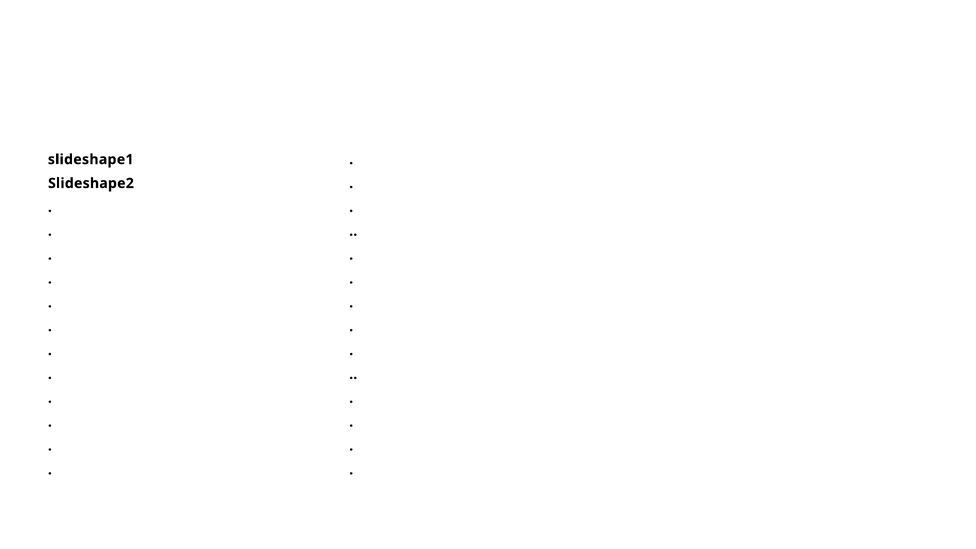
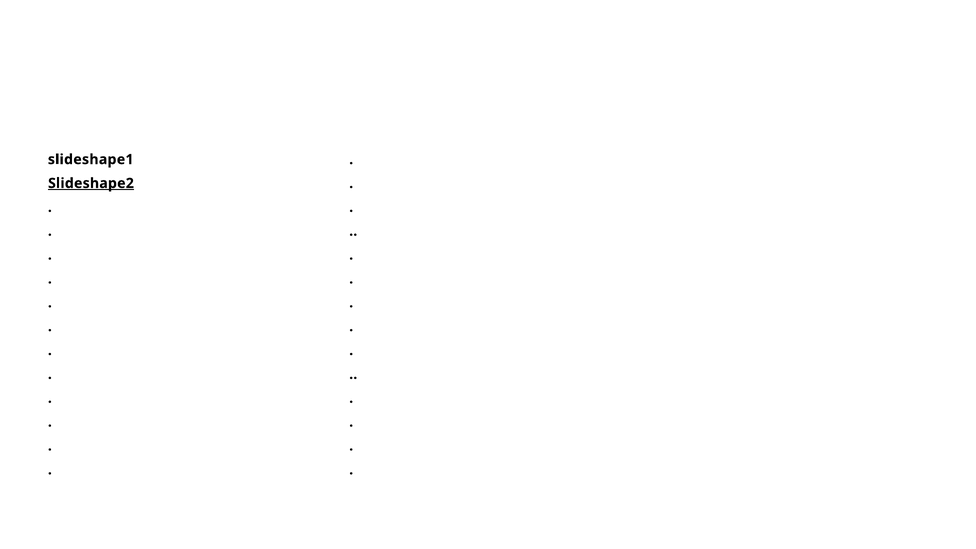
Slideshape2 underline: none -> present (91, 183)
